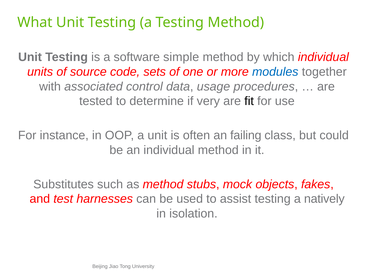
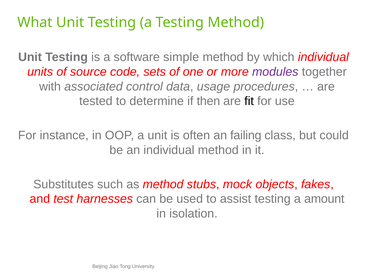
modules colour: blue -> purple (275, 72)
very: very -> then (208, 101)
natively: natively -> amount (324, 199)
